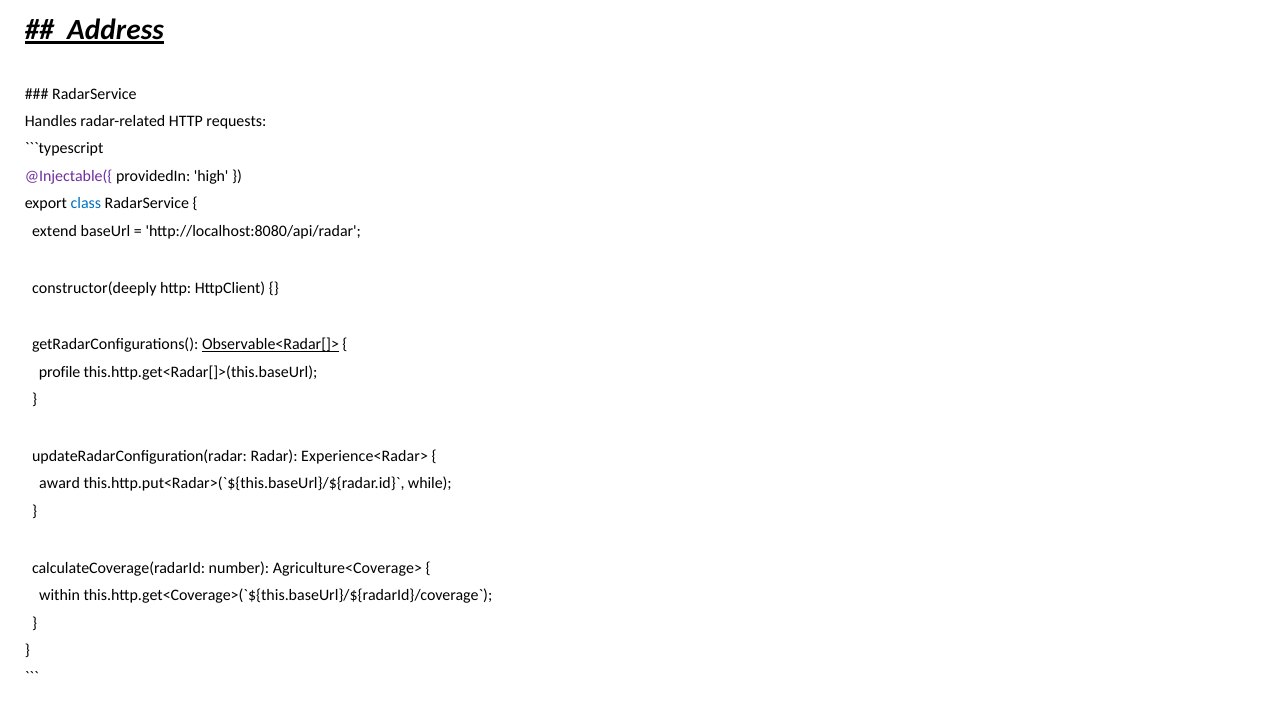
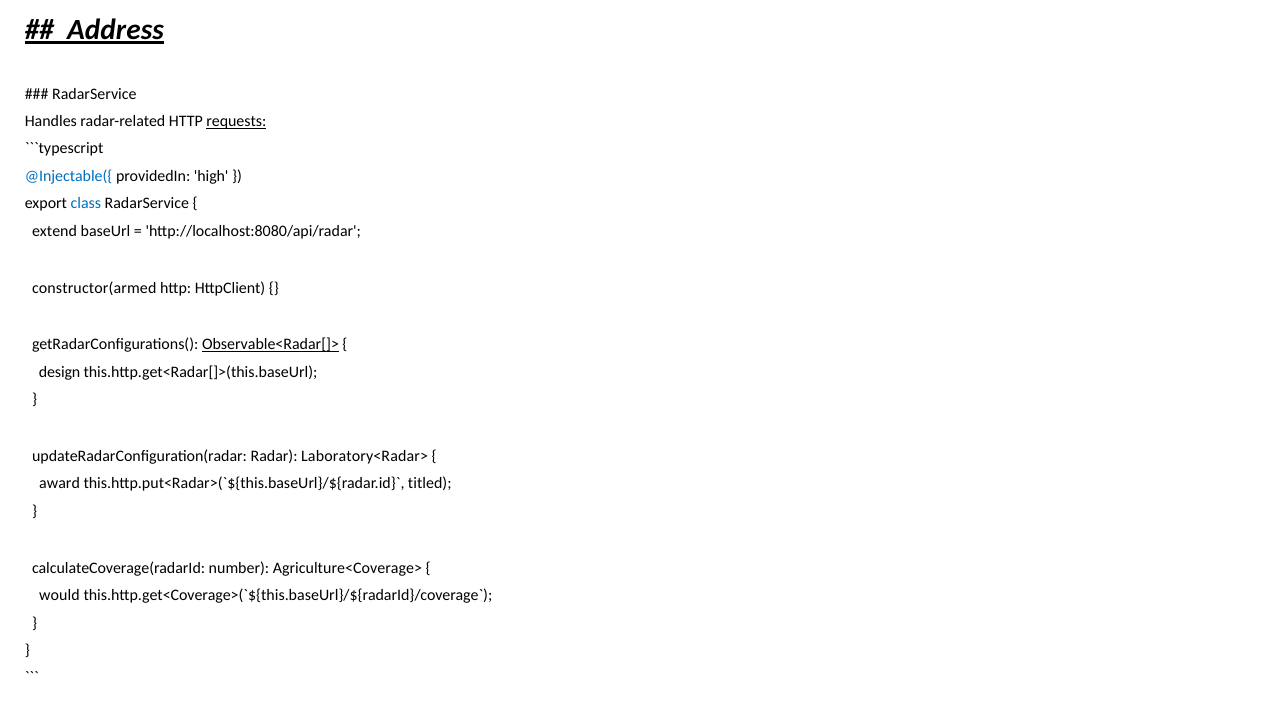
requests underline: none -> present (236, 121)
@Injectable({ colour: purple -> blue (69, 176)
constructor(deeply: constructor(deeply -> constructor(armed (94, 288)
profile: profile -> design (60, 372)
Experience<Radar>: Experience<Radar> -> Laboratory<Radar> (365, 456)
while: while -> titled (430, 484)
within: within -> would (59, 595)
